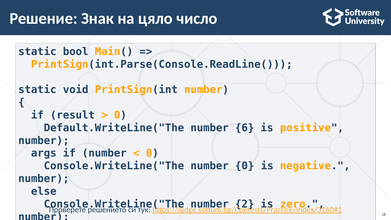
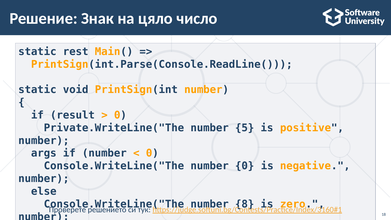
bool: bool -> rest (76, 52)
Default.WriteLine("The: Default.WriteLine("The -> Private.WriteLine("The (114, 128)
6: 6 -> 5 (245, 128)
2: 2 -> 8 (245, 204)
